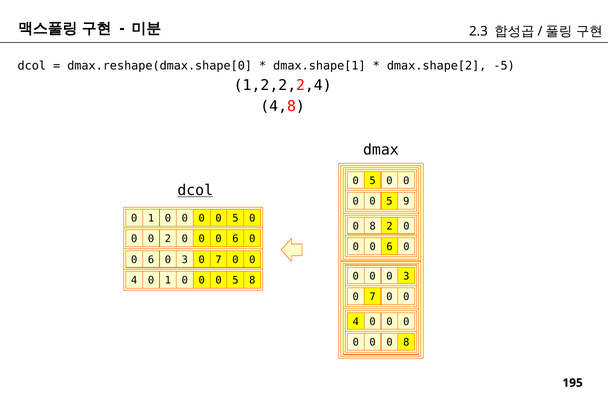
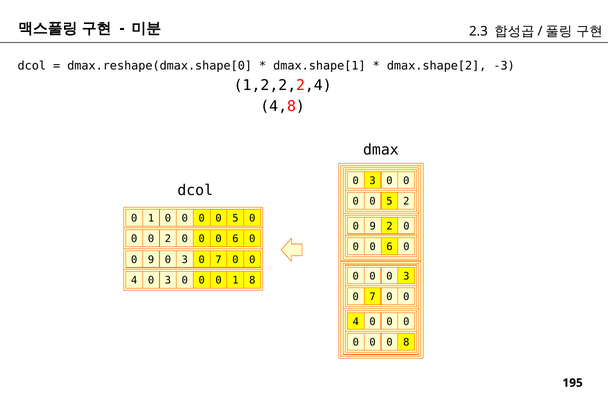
-5: -5 -> -3 (504, 66)
5: 5 -> 3 (373, 181)
dcol underline: present -> none (195, 191)
5 9: 9 -> 2 (406, 202)
8: 8 -> 9 (373, 227)
6: 6 -> 9 (151, 260)
4 0 1: 1 -> 3 (168, 281)
5: 5 -> 1 (235, 281)
